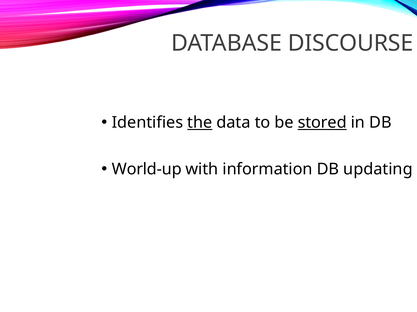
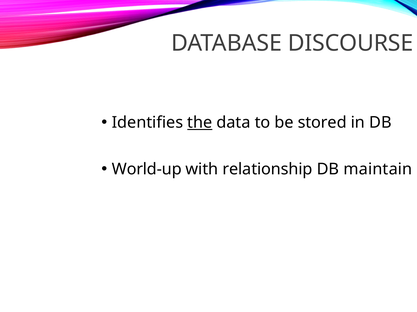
stored underline: present -> none (322, 123)
information: information -> relationship (268, 170)
updating: updating -> maintain (378, 170)
